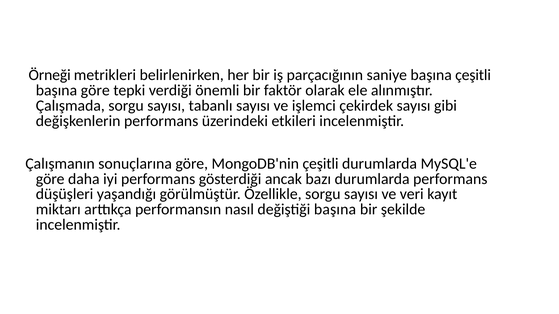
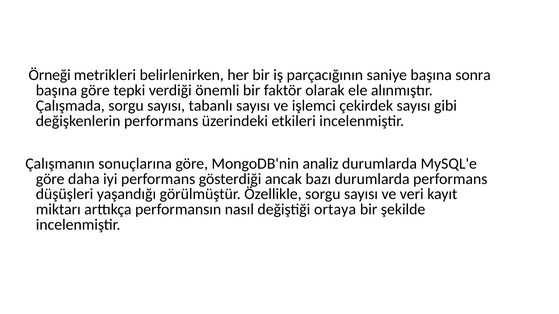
başına çeşitli: çeşitli -> sonra (473, 75)
MongoDB'nin çeşitli: çeşitli -> analiz (321, 164)
değiştiği başına: başına -> ortaya (335, 210)
